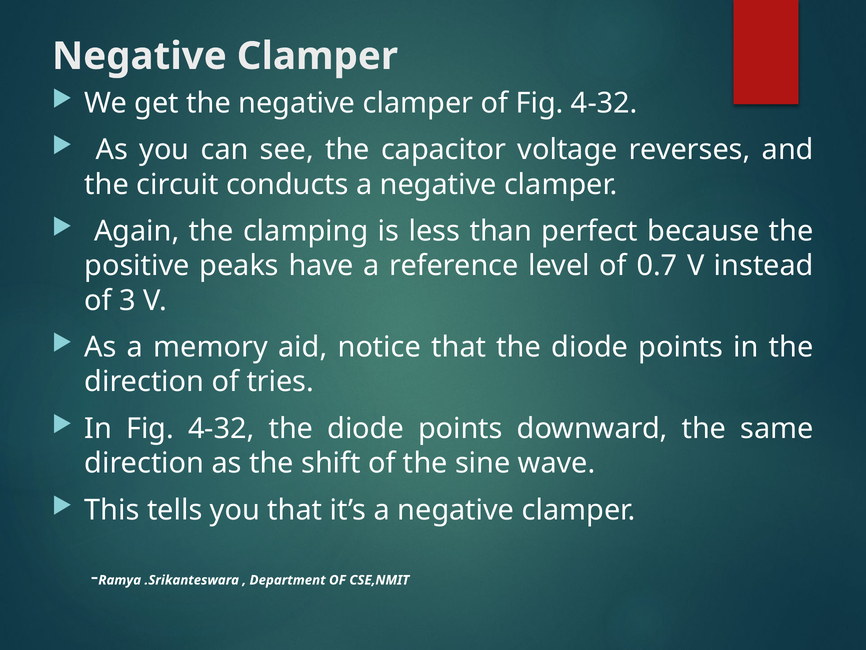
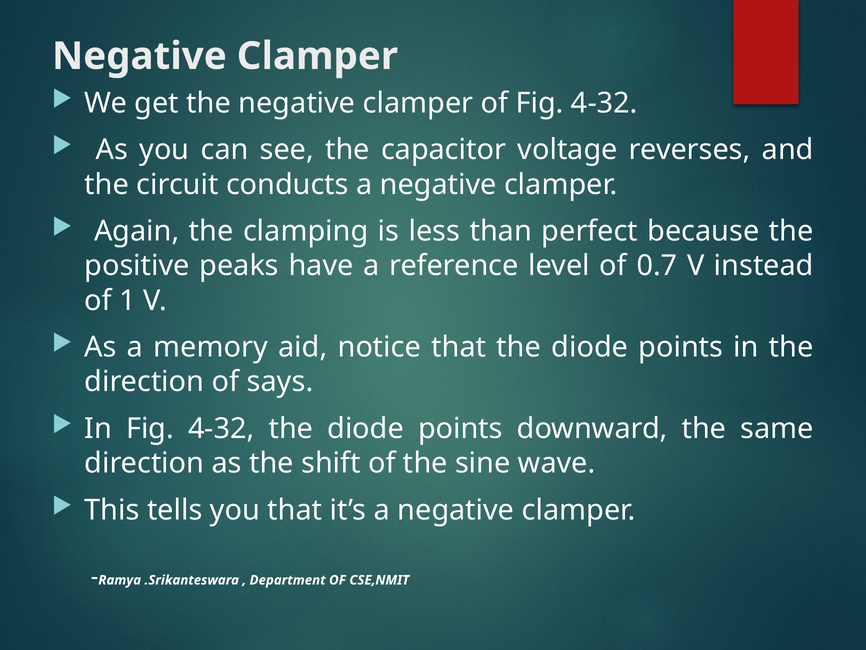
3: 3 -> 1 (128, 300)
tries: tries -> says (280, 382)
